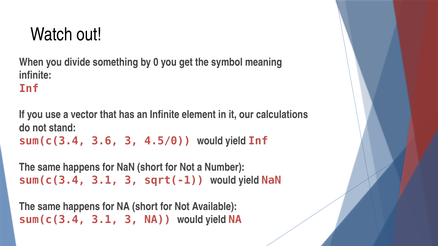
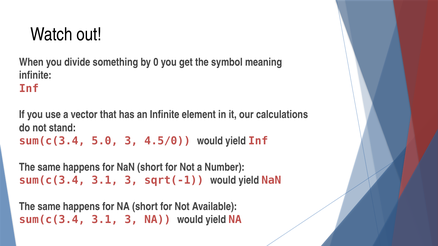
3.6: 3.6 -> 5.0 (105, 141)
